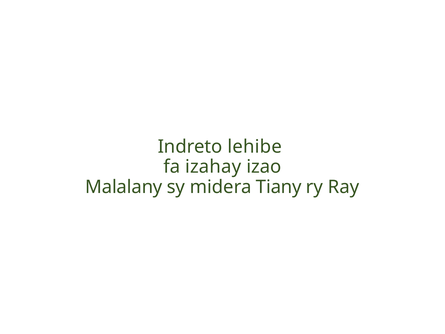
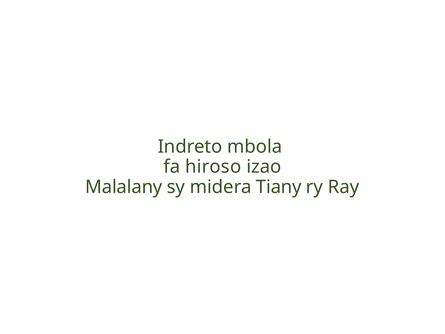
lehibe: lehibe -> mbola (255, 147)
izahay: izahay -> hiroso (213, 167)
